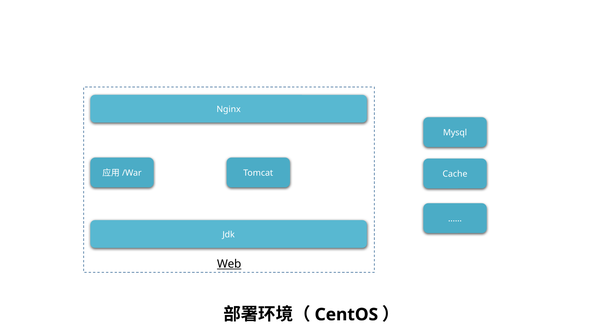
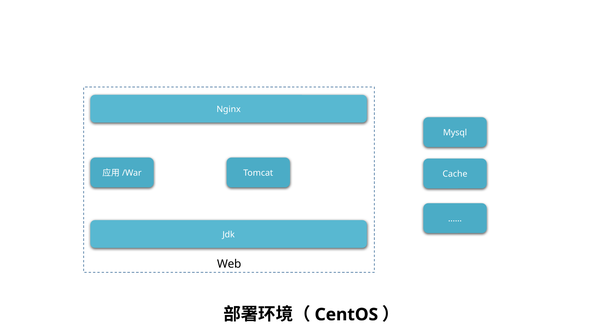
Web underline: present -> none (229, 264)
